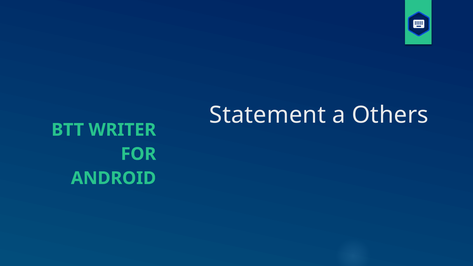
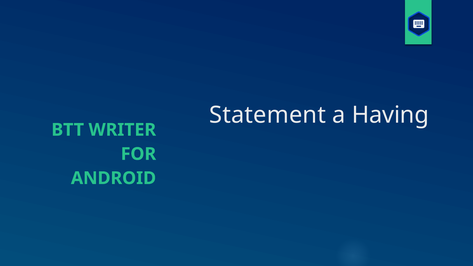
Others: Others -> Having (390, 115)
